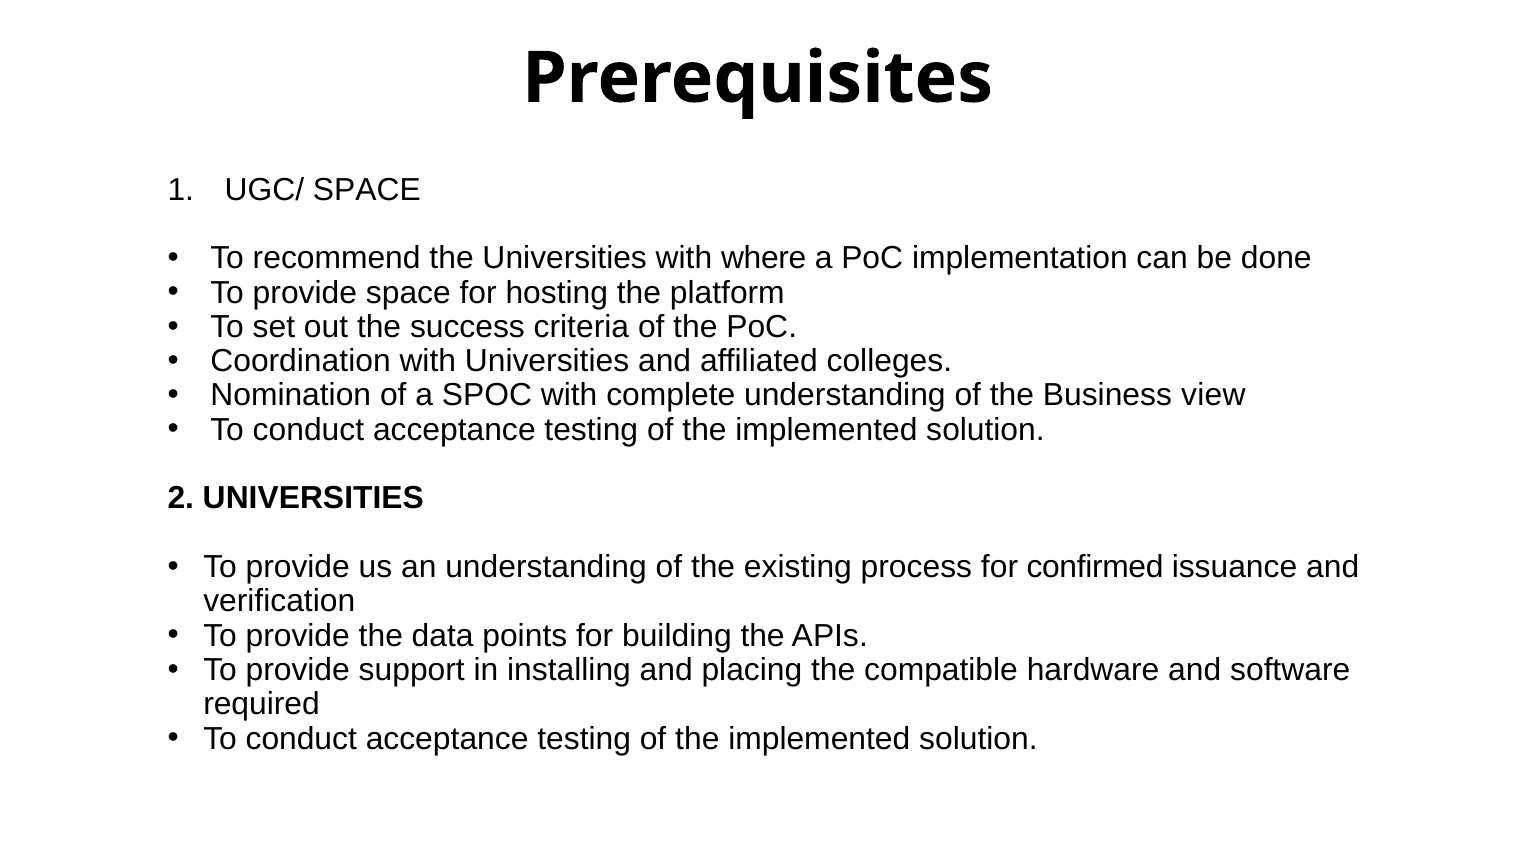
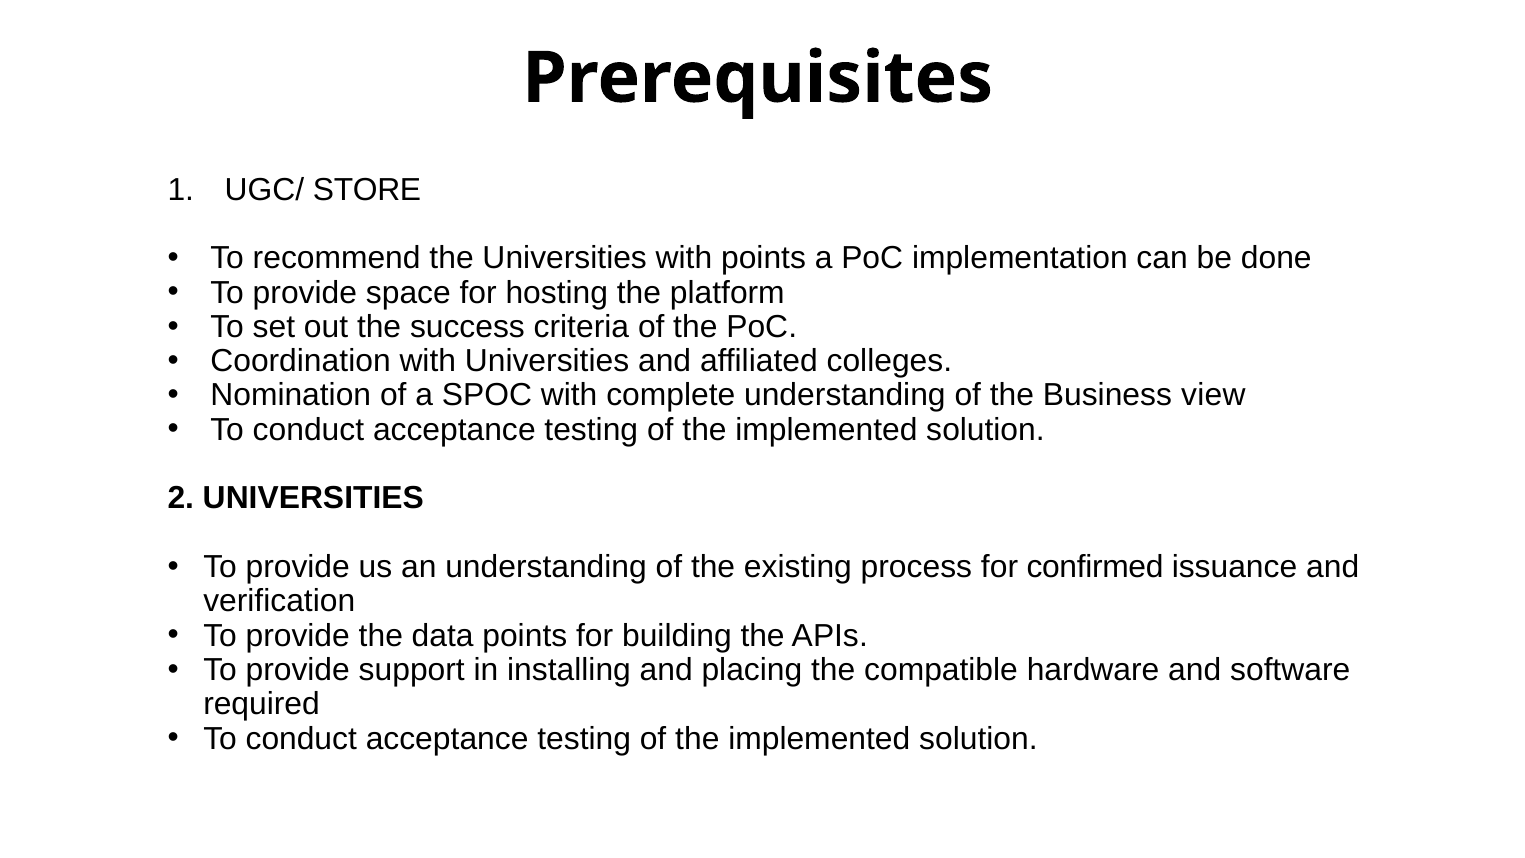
UGC/ SPACE: SPACE -> STORE (367, 190)
with where: where -> points (764, 258)
